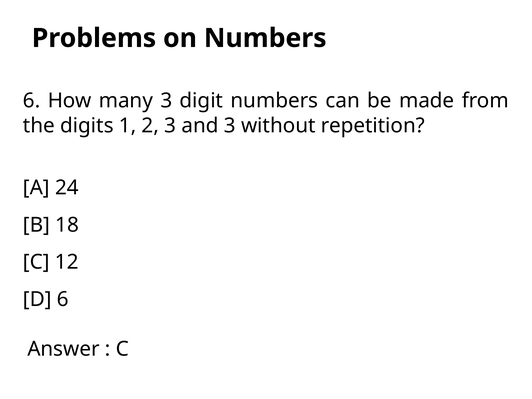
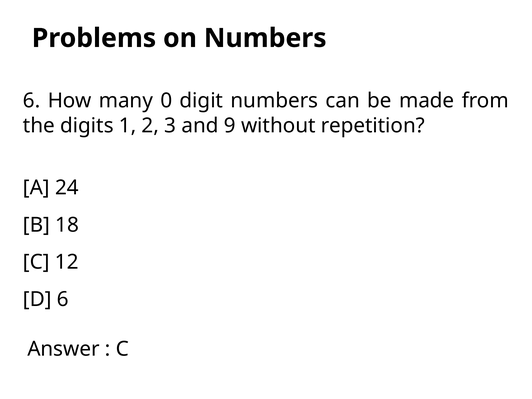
many 3: 3 -> 0 (166, 101)
and 3: 3 -> 9 (230, 126)
